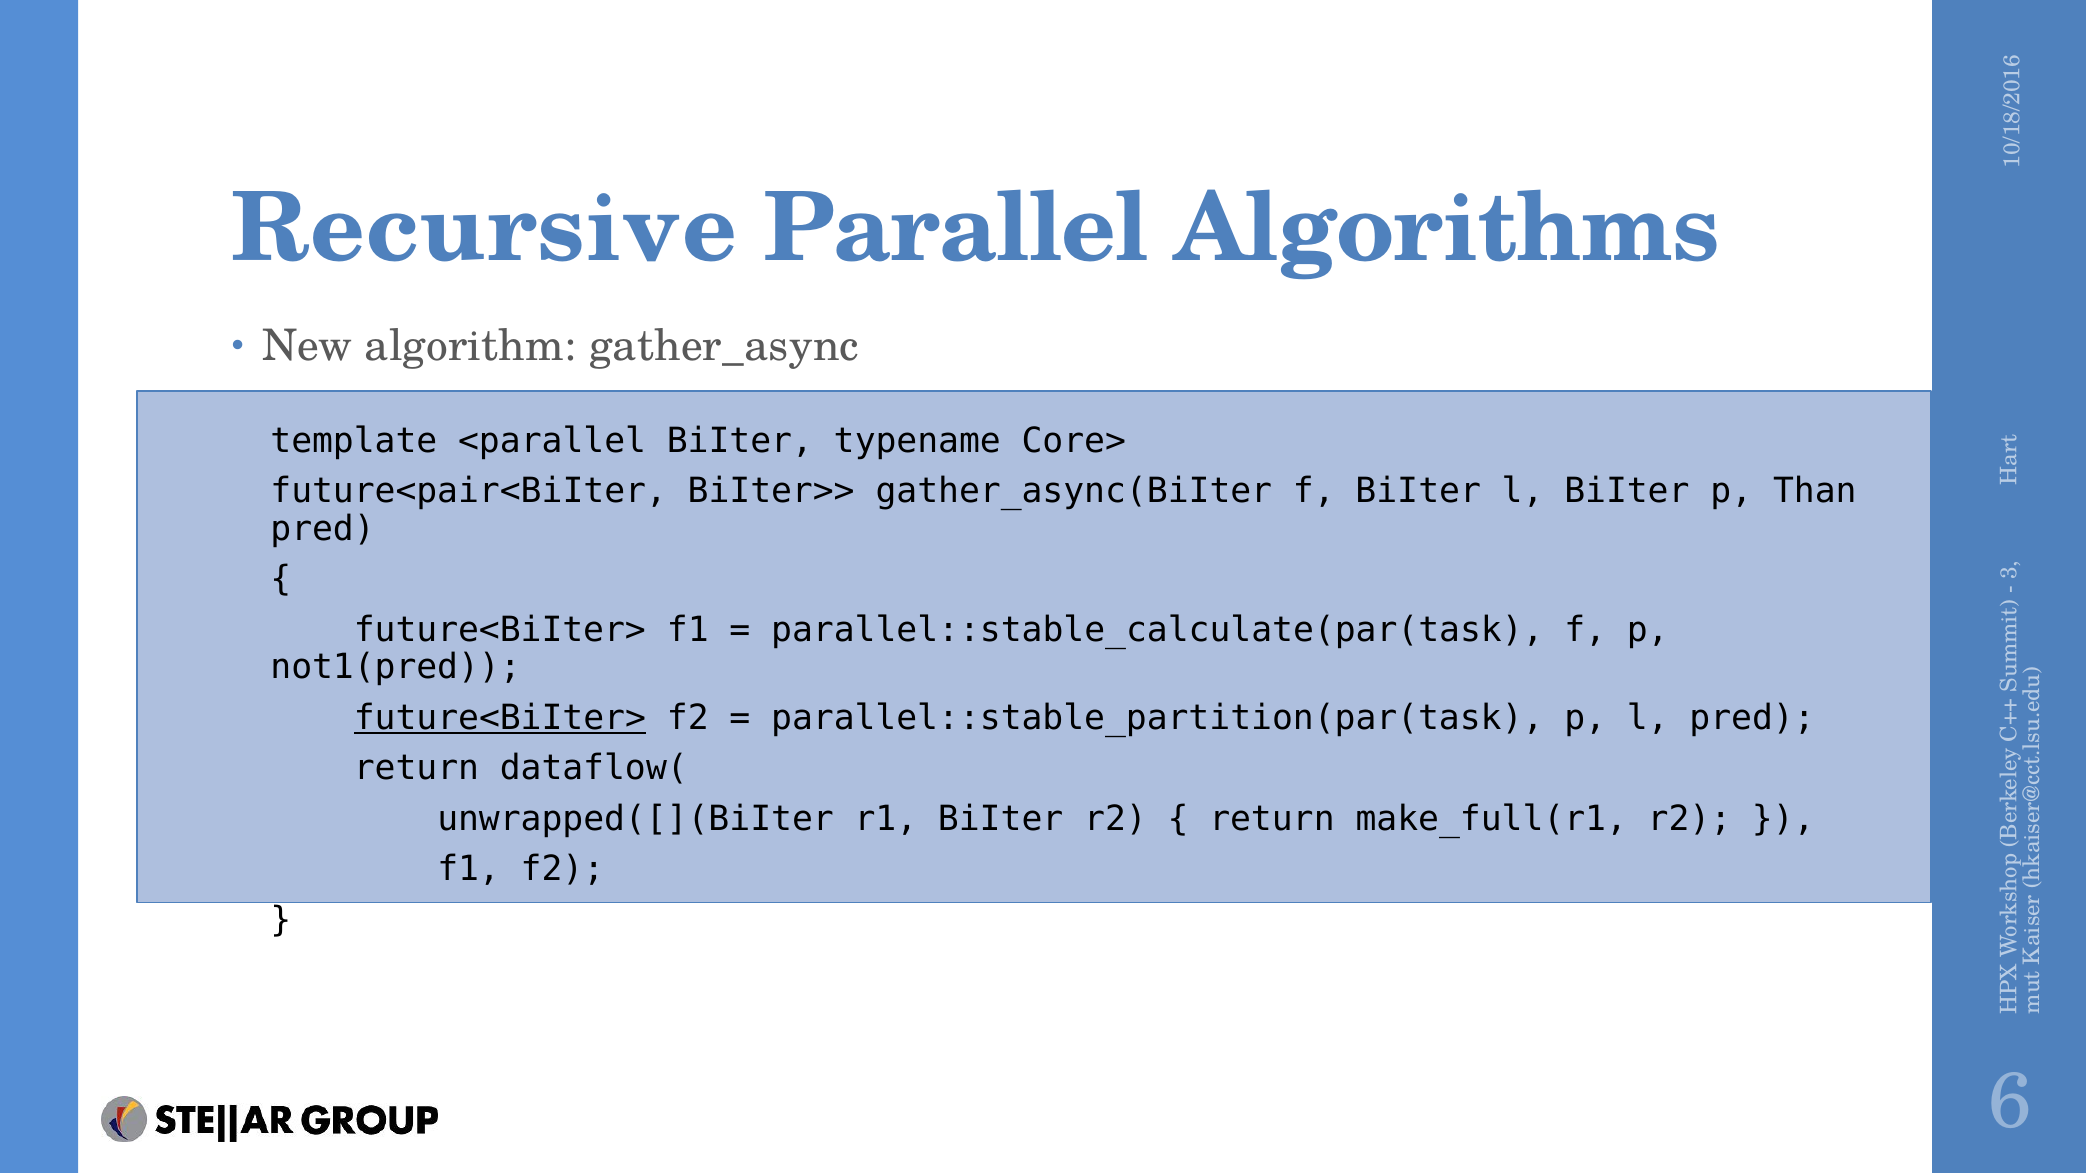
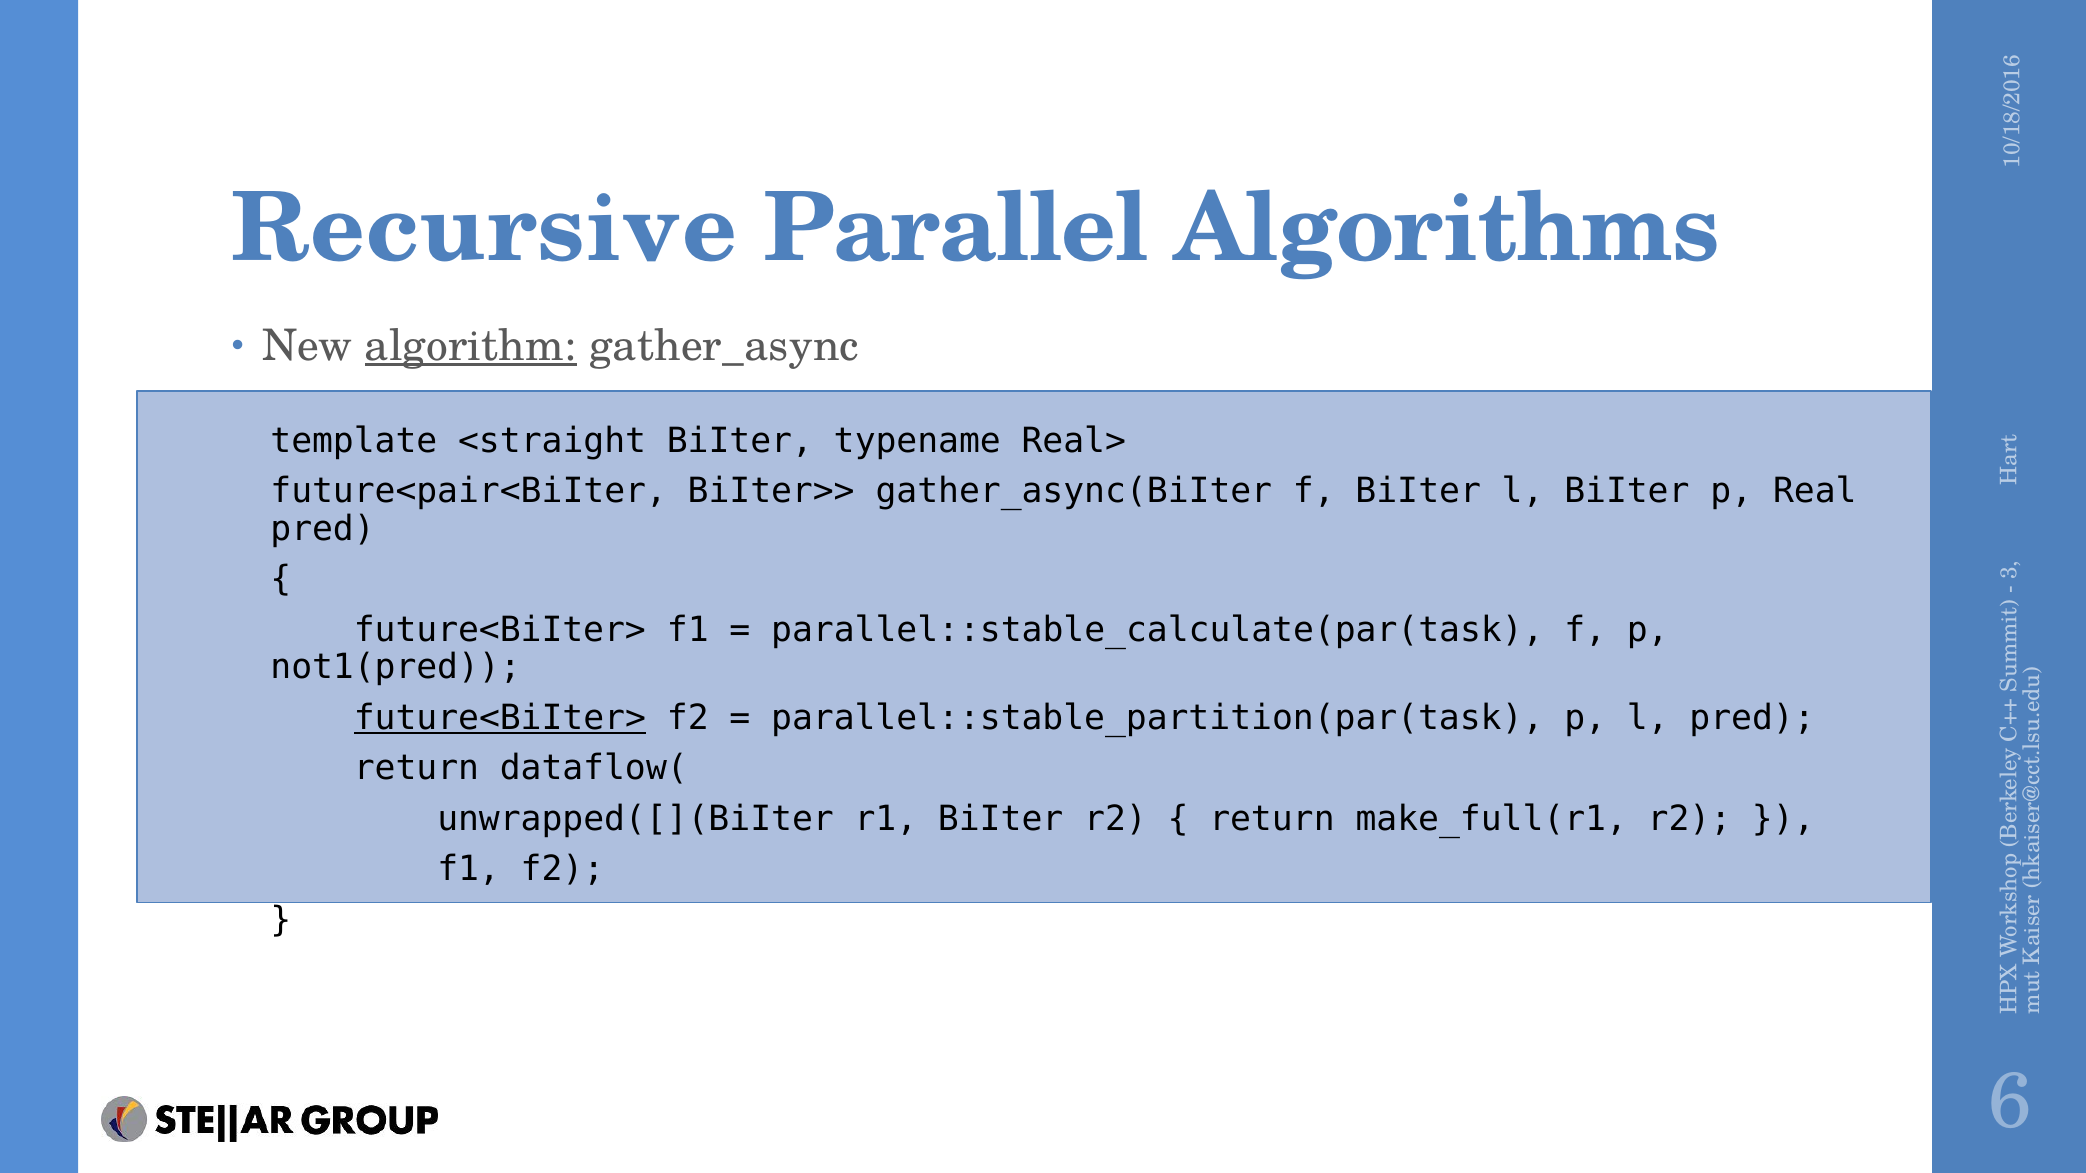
algorithm underline: none -> present (471, 346)
<parallel: <parallel -> <straight (552, 441)
Core>: Core> -> Real> (1074, 441)
Than: Than -> Real (1815, 492)
